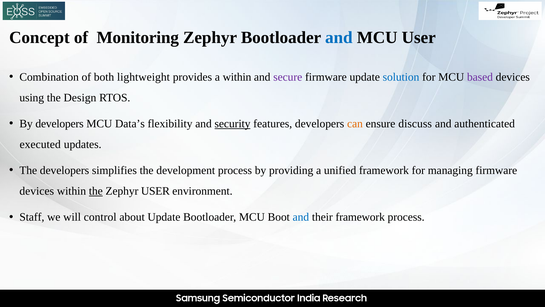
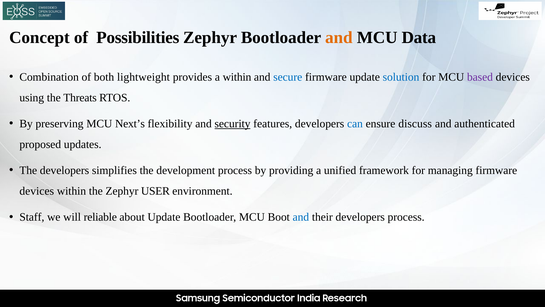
Monitoring: Monitoring -> Possibilities (138, 38)
and colour: blue -> orange (339, 38)
MCU User: User -> Data (419, 38)
secure colour: purple -> blue (288, 77)
Design: Design -> Threats (80, 98)
By developers: developers -> preserving (59, 124)
Data’s: Data’s -> Next’s (130, 124)
can colour: orange -> blue (355, 124)
executed: executed -> proposed (40, 144)
the underline: present -> none (96, 191)
control: control -> reliable (100, 217)
their framework: framework -> developers (360, 217)
